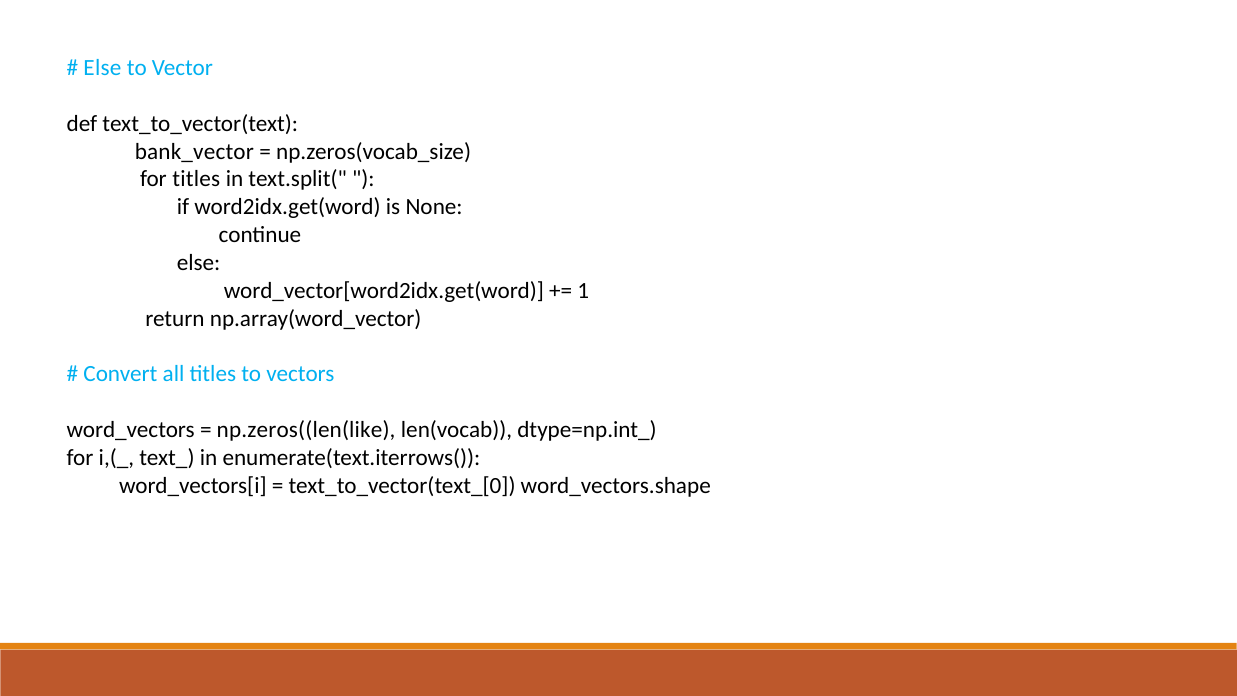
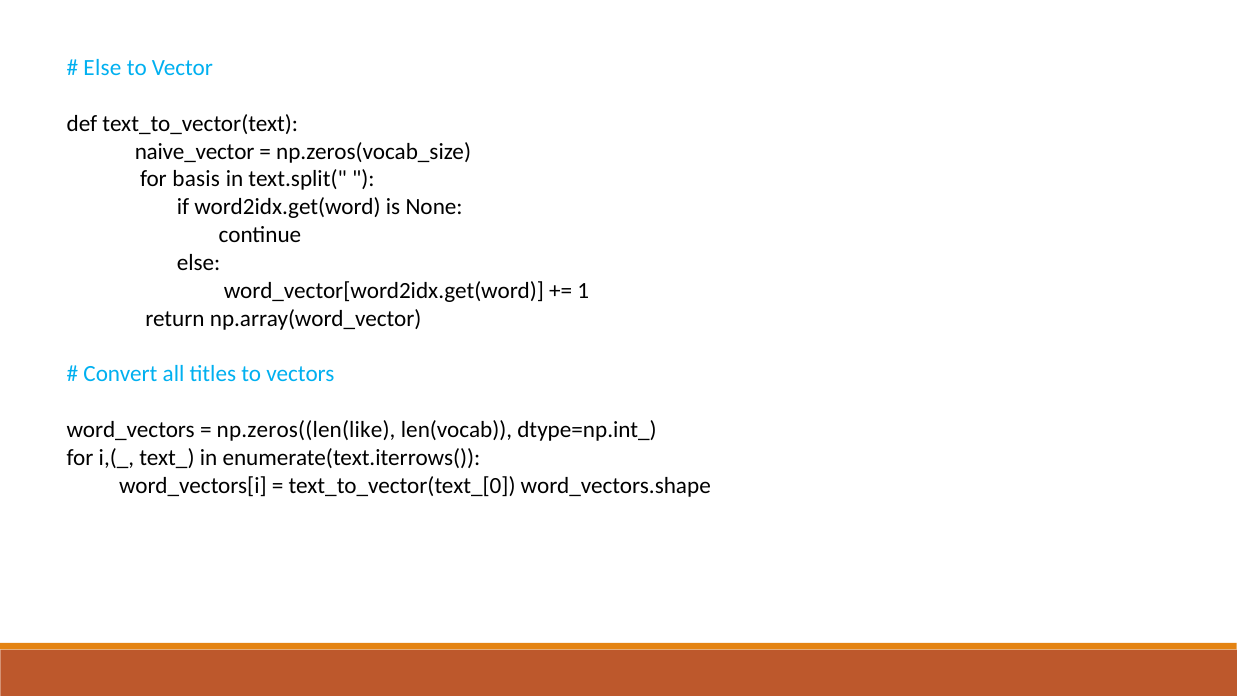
bank_vector: bank_vector -> naive_vector (195, 151)
for titles: titles -> basis (196, 179)
